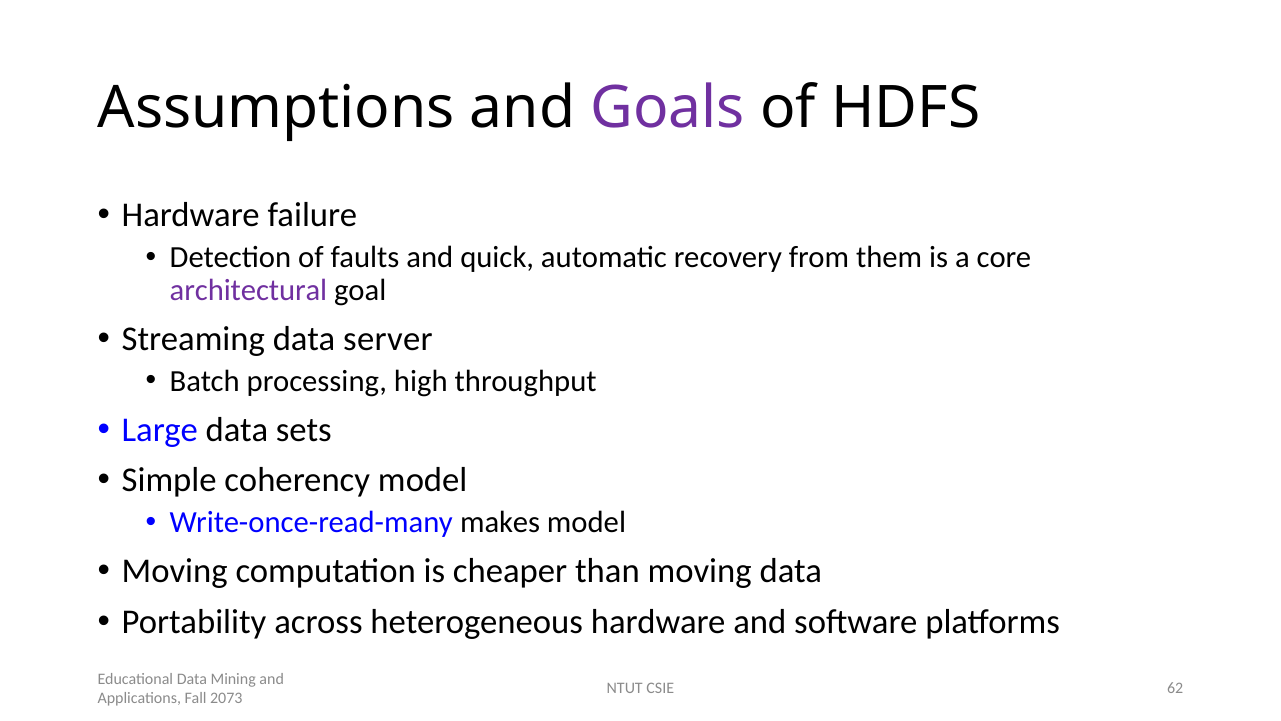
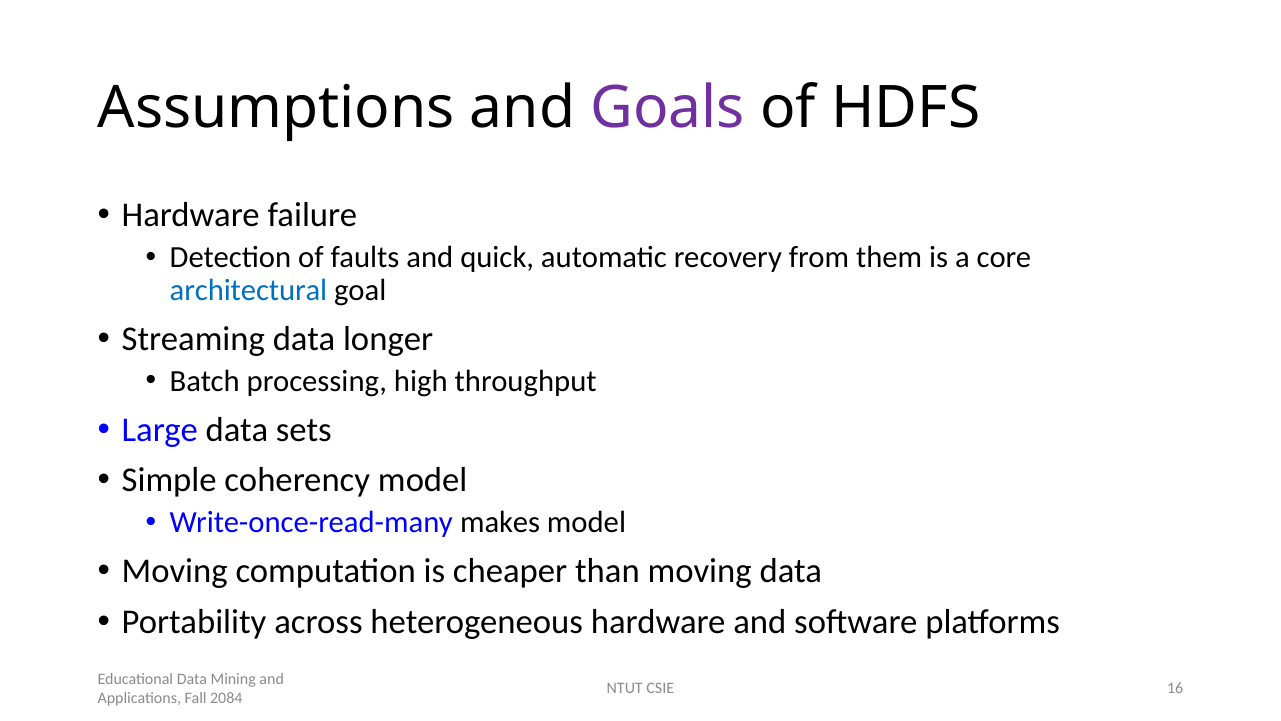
architectural colour: purple -> blue (248, 290)
server: server -> longer (388, 339)
62: 62 -> 16 (1175, 688)
2073: 2073 -> 2084 (226, 698)
